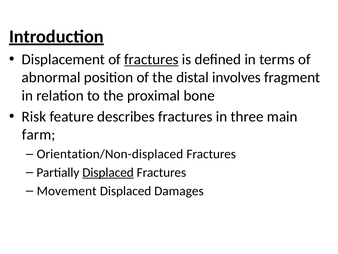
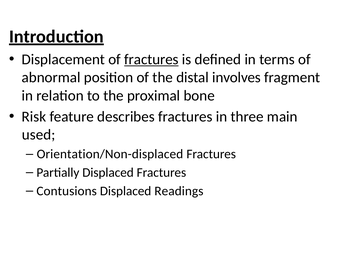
farm: farm -> used (39, 134)
Displaced underline: present -> none (108, 172)
Movement: Movement -> Contusions (67, 191)
Damages: Damages -> Readings (179, 191)
